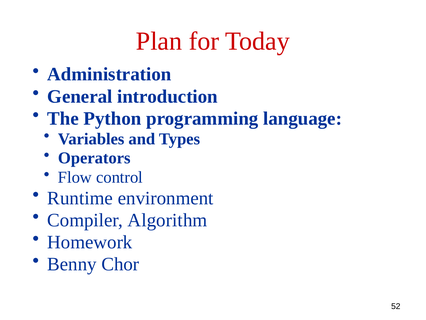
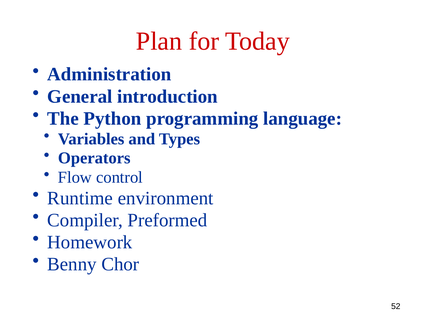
Algorithm: Algorithm -> Preformed (167, 220)
